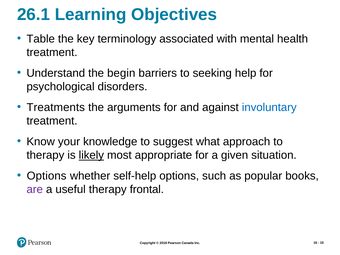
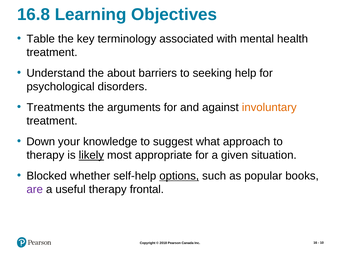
26.1: 26.1 -> 16.8 (34, 15)
begin: begin -> about (121, 73)
involuntary colour: blue -> orange (269, 107)
Know: Know -> Down (41, 142)
Options: Options -> Blocked (47, 176)
options underline: none -> present (179, 176)
